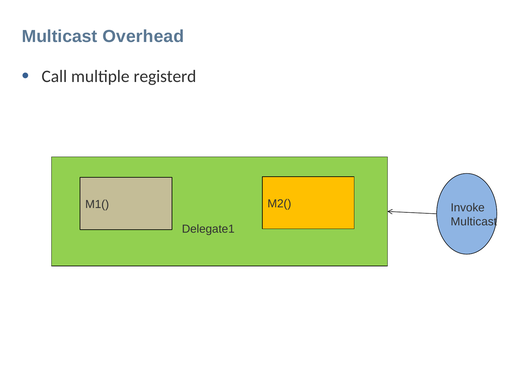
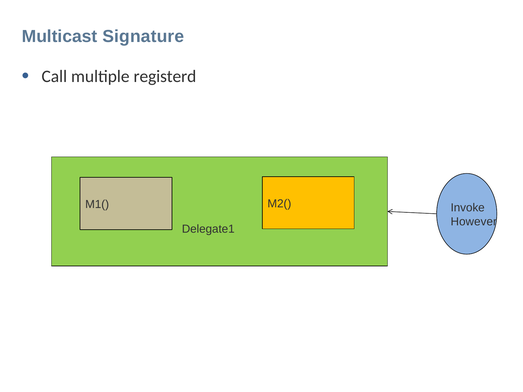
Overhead: Overhead -> Signature (143, 36)
Multicast: Multicast -> However (474, 222)
